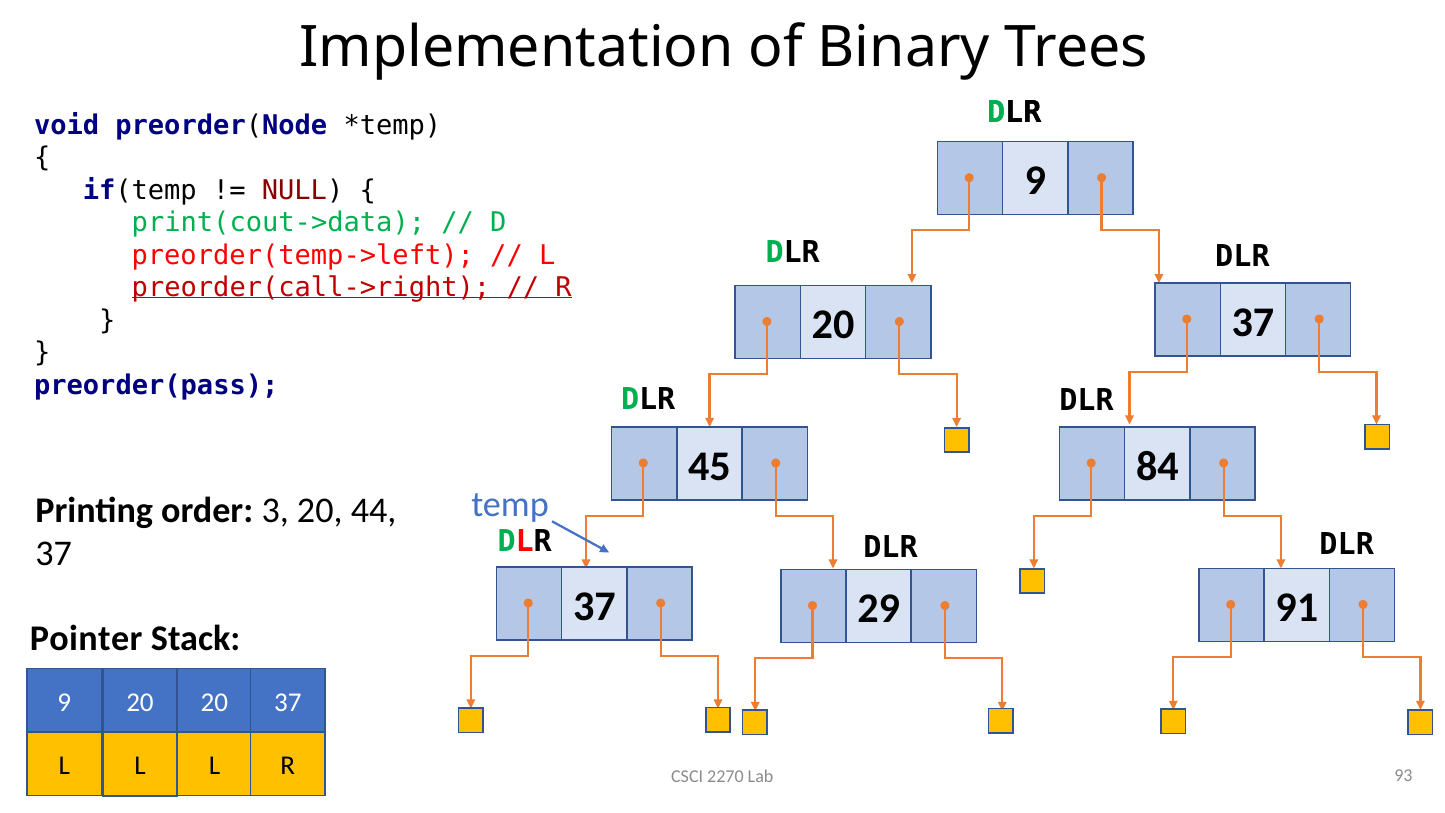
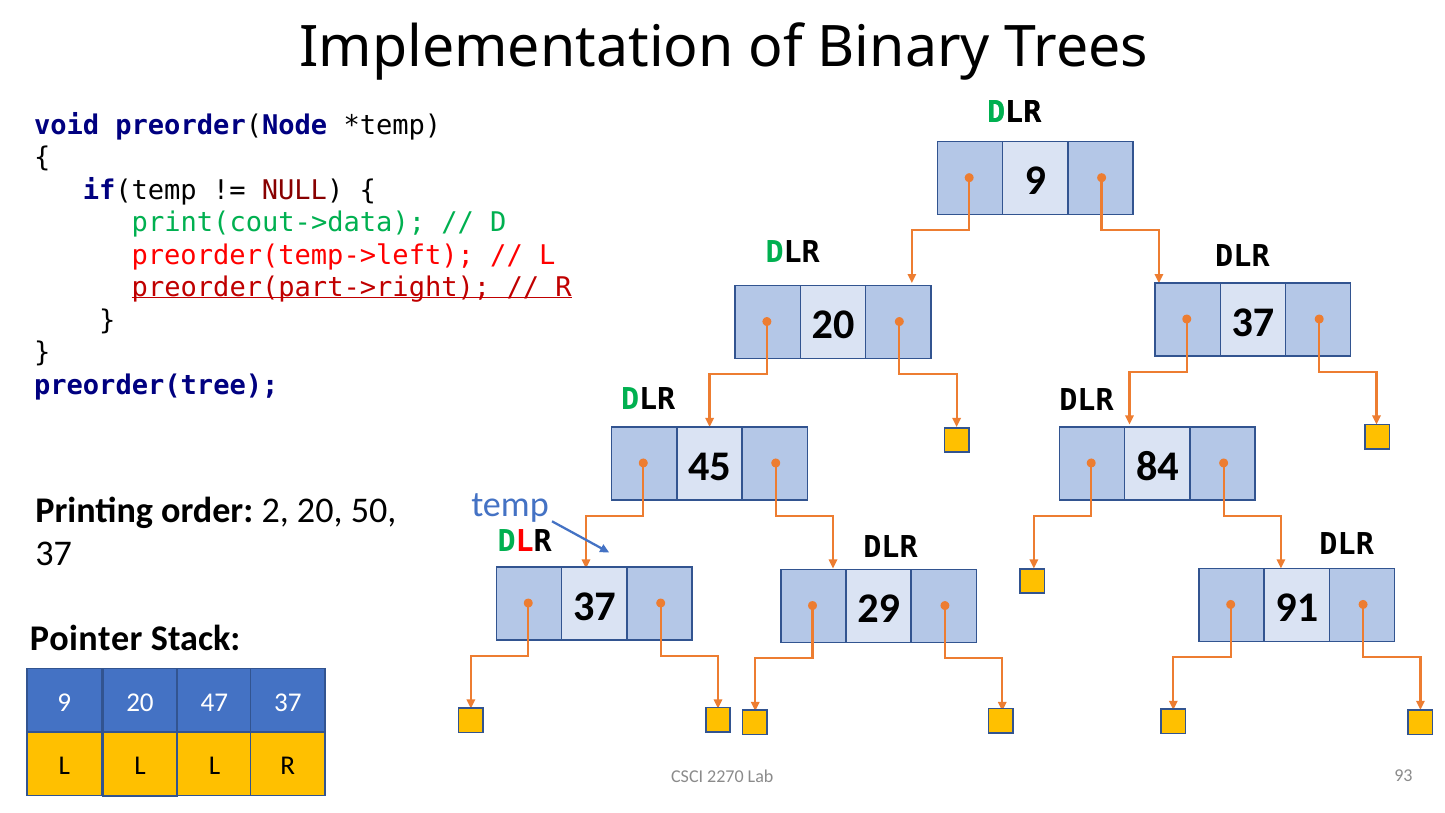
preorder(call->right: preorder(call->right -> preorder(part->right (311, 288)
preorder(pass: preorder(pass -> preorder(tree (156, 385)
3: 3 -> 2 (275, 510)
44: 44 -> 50 (374, 510)
20 20: 20 -> 47 (214, 702)
